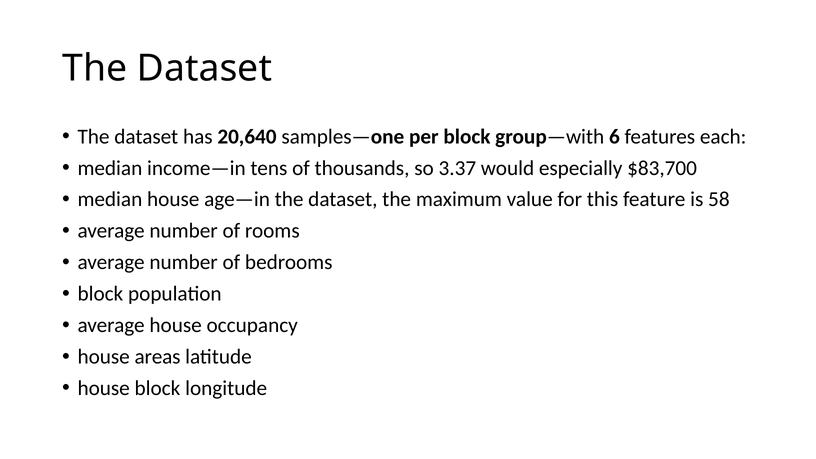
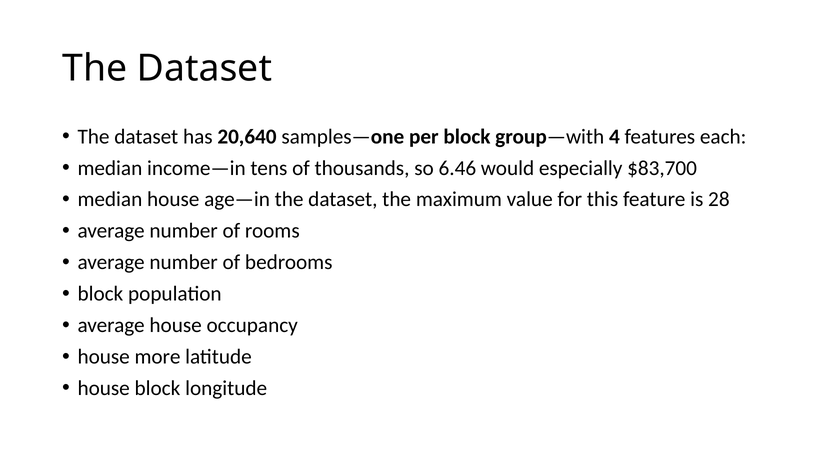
6: 6 -> 4 (614, 137)
3.37: 3.37 -> 6.46 (457, 168)
58: 58 -> 28 (719, 199)
areas: areas -> more (158, 357)
